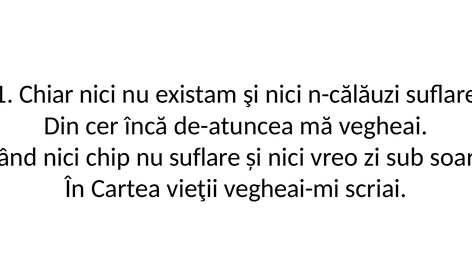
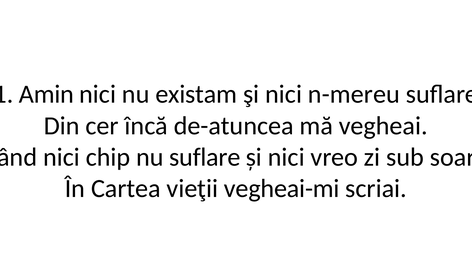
Chiar: Chiar -> Amin (46, 94)
n-călăuzi: n-călăuzi -> n-mereu (354, 94)
